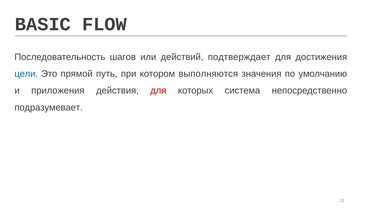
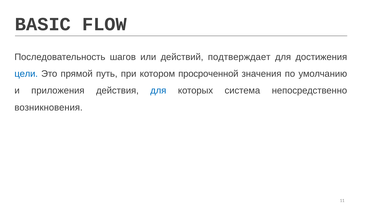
выполняются: выполняются -> просроченной (208, 74)
для colour: red -> blue (158, 91)
подразумевает: подразумевает -> возникновения (49, 107)
